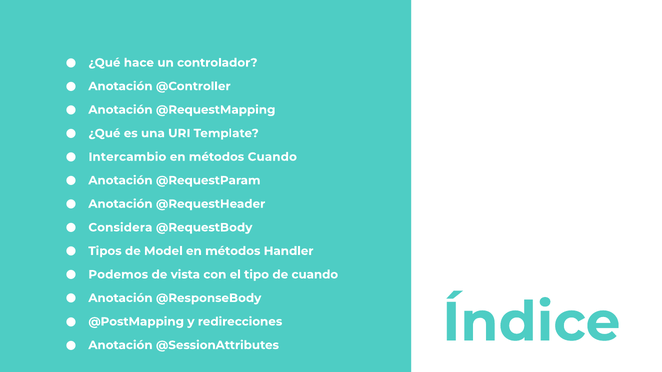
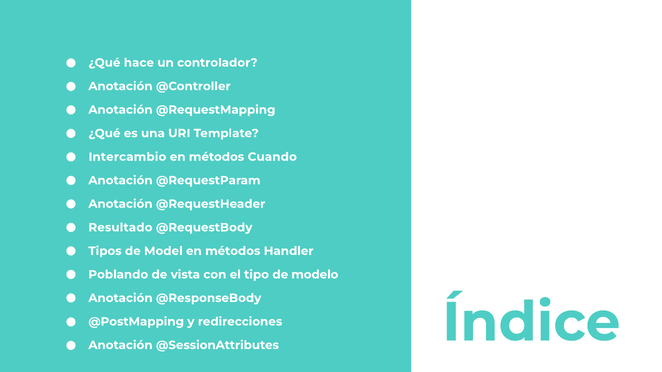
Considera: Considera -> Resultado (120, 228)
Podemos: Podemos -> Poblando (118, 275)
de cuando: cuando -> modelo (315, 275)
